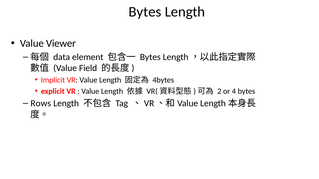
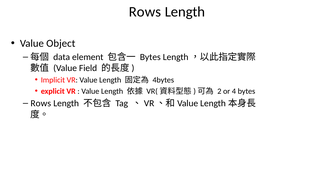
Bytes: Bytes -> Rows (145, 12)
Viewer: Viewer -> Object (61, 43)
